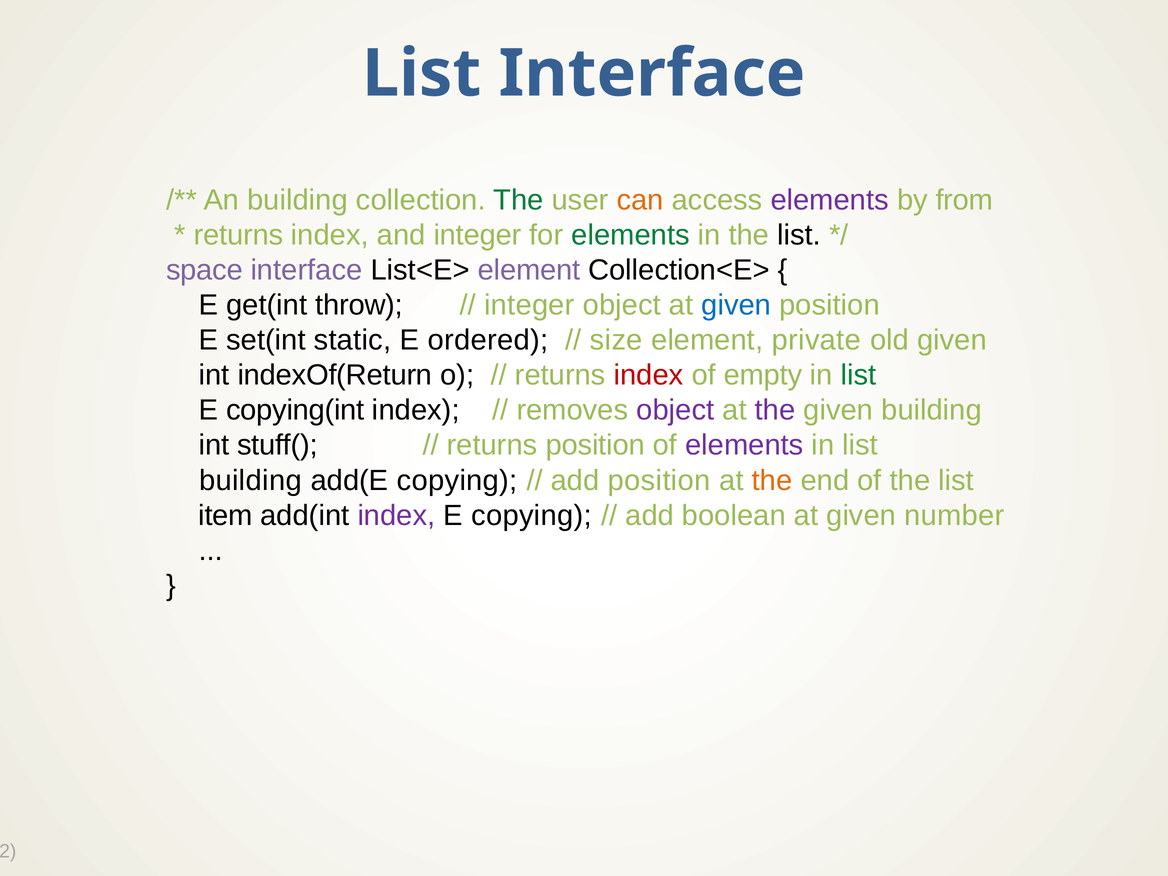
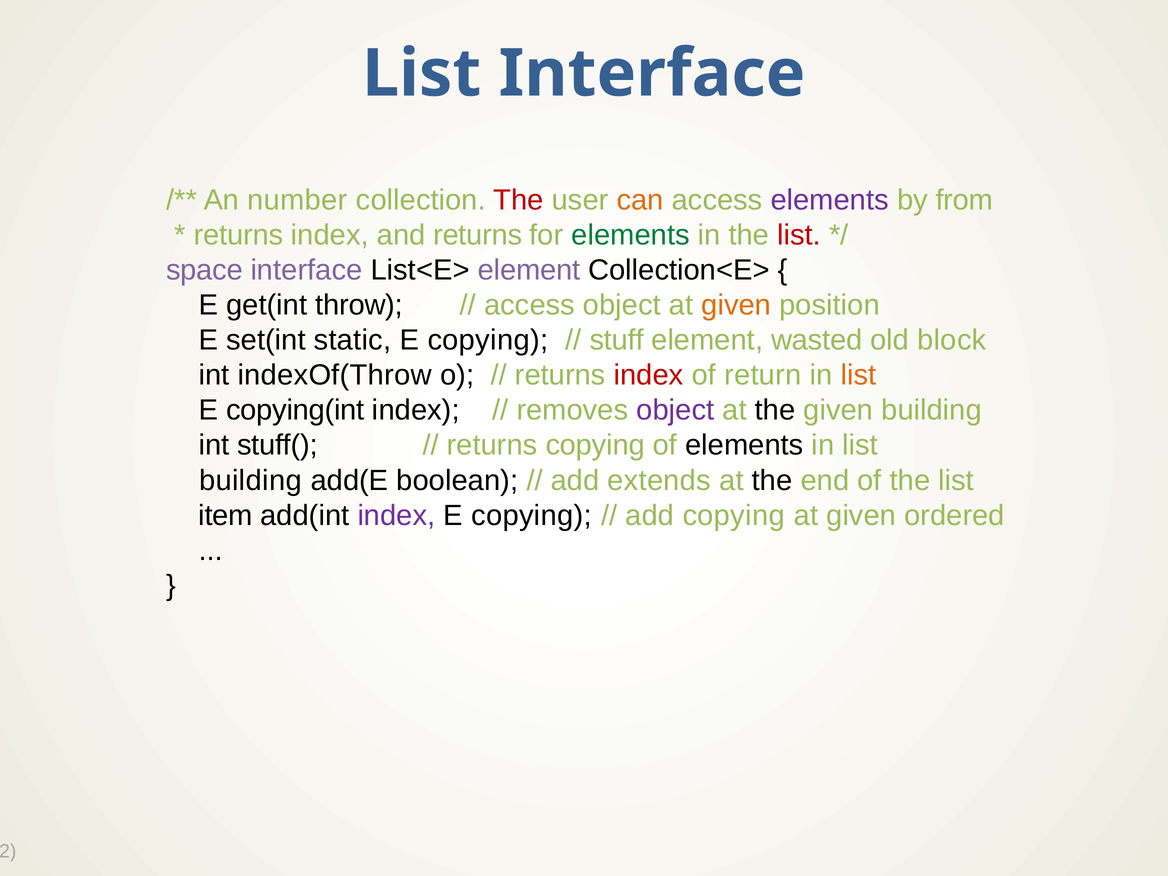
An building: building -> number (297, 200)
The colour: green -> red (518, 200)
and integer: integer -> returns (478, 235)
list colour: black -> red (799, 235)
integer: integer -> access (530, 305)
given colour: blue -> orange (736, 305)
ordered: ordered -> copying (488, 340)
size: size -> stuff (617, 340)
private: private -> wasted (817, 340)
old given: given -> block (952, 340)
indexOf(Return: indexOf(Return -> indexOf(Throw (335, 375)
empty: empty -> return (763, 375)
list colour: green -> orange (858, 375)
the colour: purple -> black (775, 410)
returns position: position -> copying (595, 445)
elements colour: purple -> black (744, 445)
add(E copying: copying -> boolean (457, 480)
add position: position -> extends (659, 480)
the colour: orange -> black (772, 480)
add boolean: boolean -> copying (734, 515)
number: number -> ordered (954, 515)
